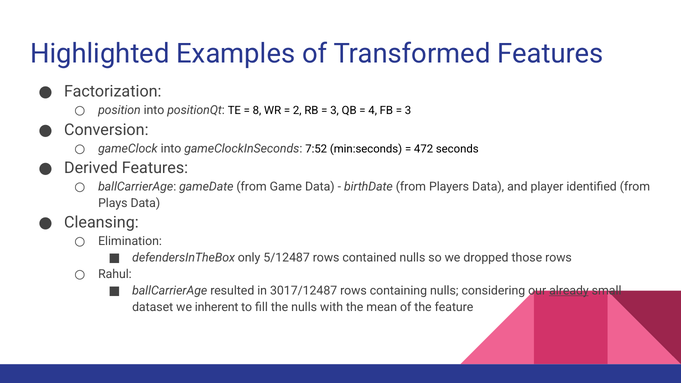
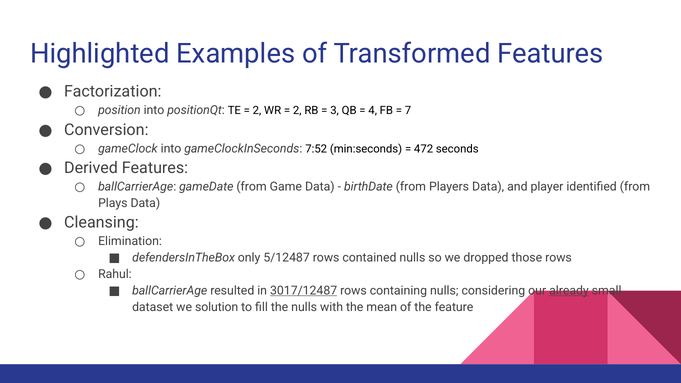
8: 8 -> 2 (257, 111)
3: 3 -> 7 (408, 111)
3017/12487 underline: none -> present (304, 291)
inherent: inherent -> solution (217, 307)
